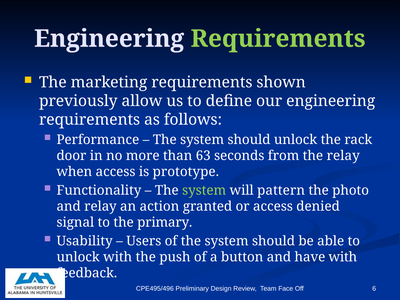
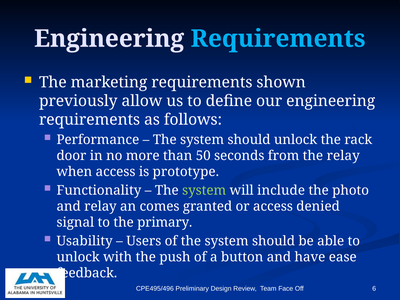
Requirements colour: light green -> light blue (278, 39)
63: 63 -> 50 (203, 156)
pattern: pattern -> include (281, 190)
action: action -> comes (160, 206)
have with: with -> ease (343, 257)
